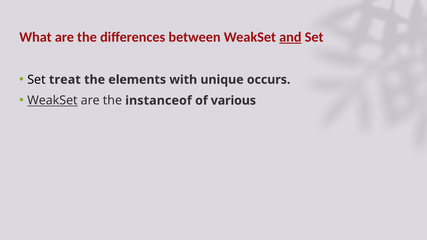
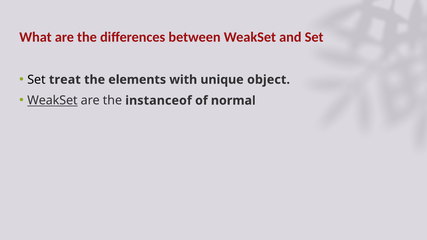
and underline: present -> none (290, 37)
occurs: occurs -> object (269, 80)
various: various -> normal (233, 101)
